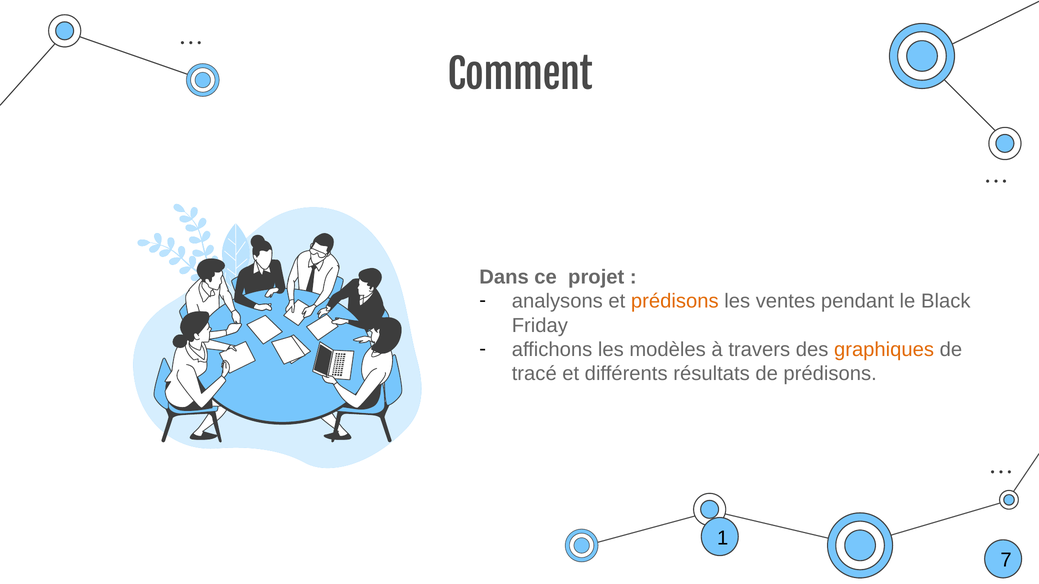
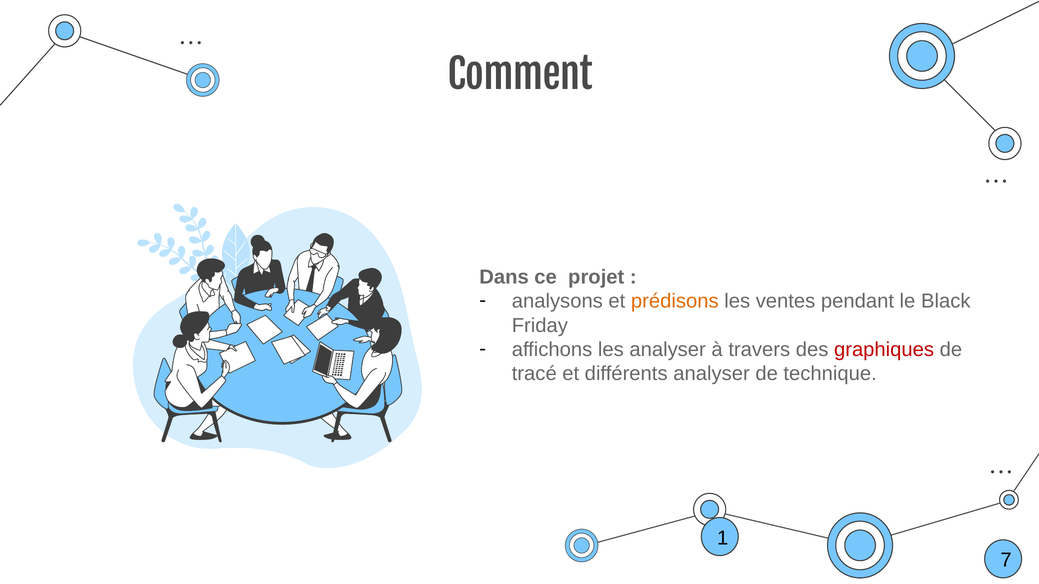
les modèles: modèles -> analyser (668, 350)
graphiques colour: orange -> red (884, 350)
différents résultats: résultats -> analyser (712, 374)
de prédisons: prédisons -> technique (830, 374)
